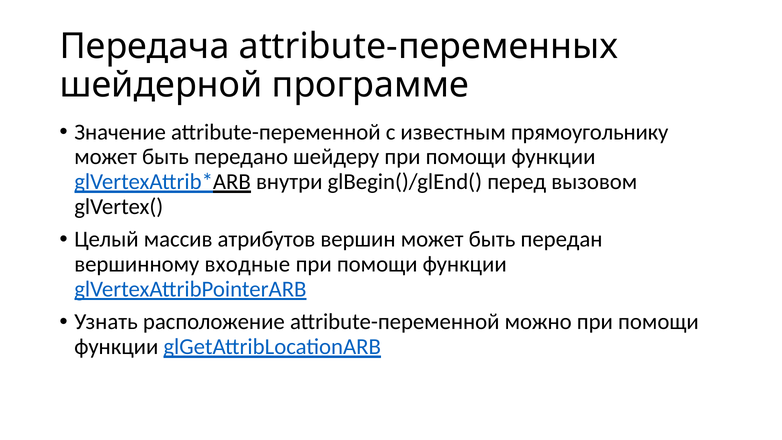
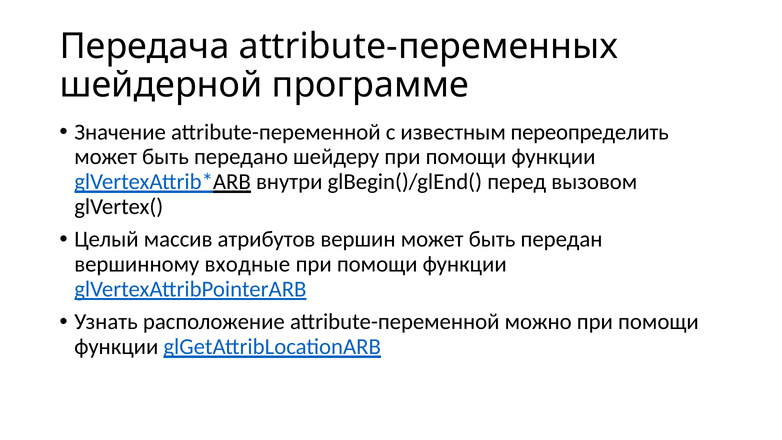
прямоугольнику: прямоугольнику -> переопределить (590, 132)
